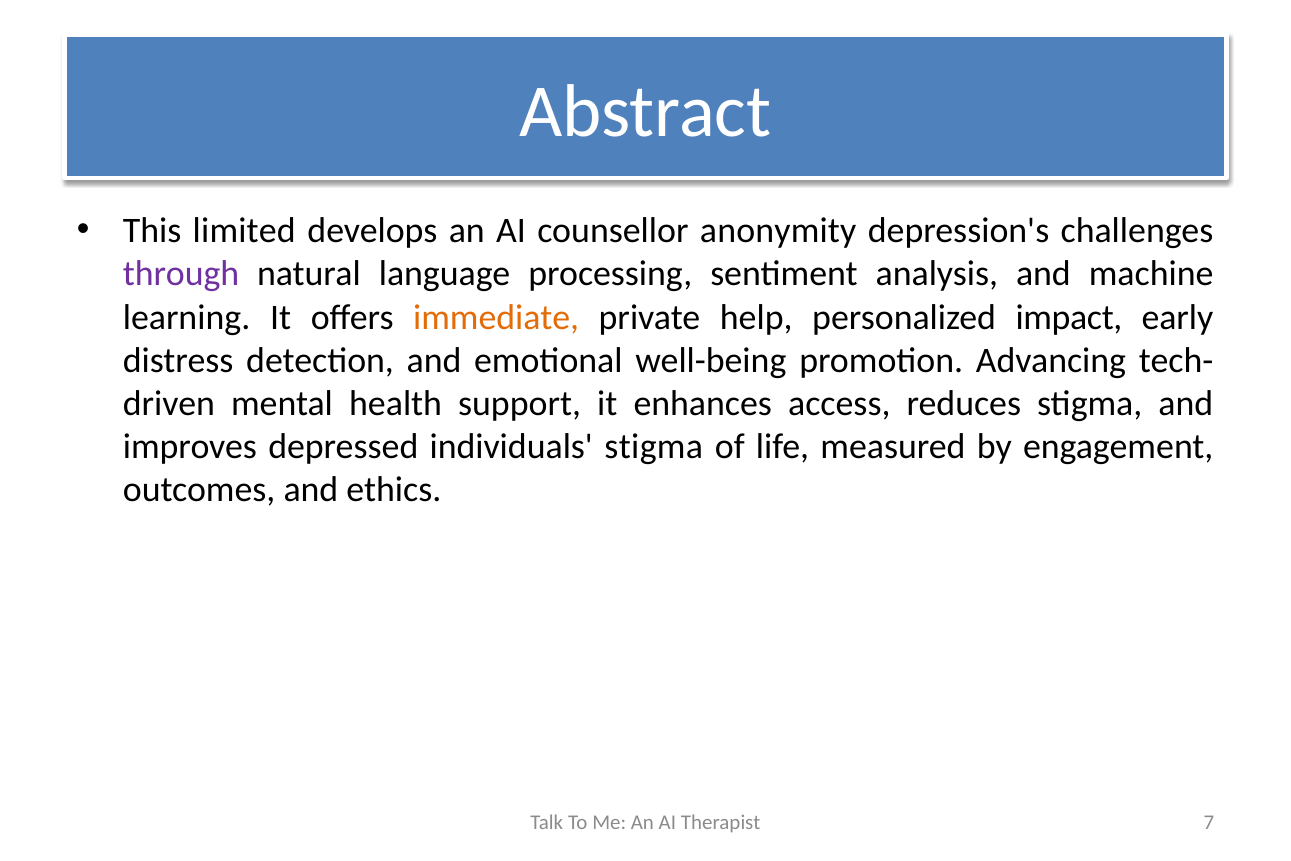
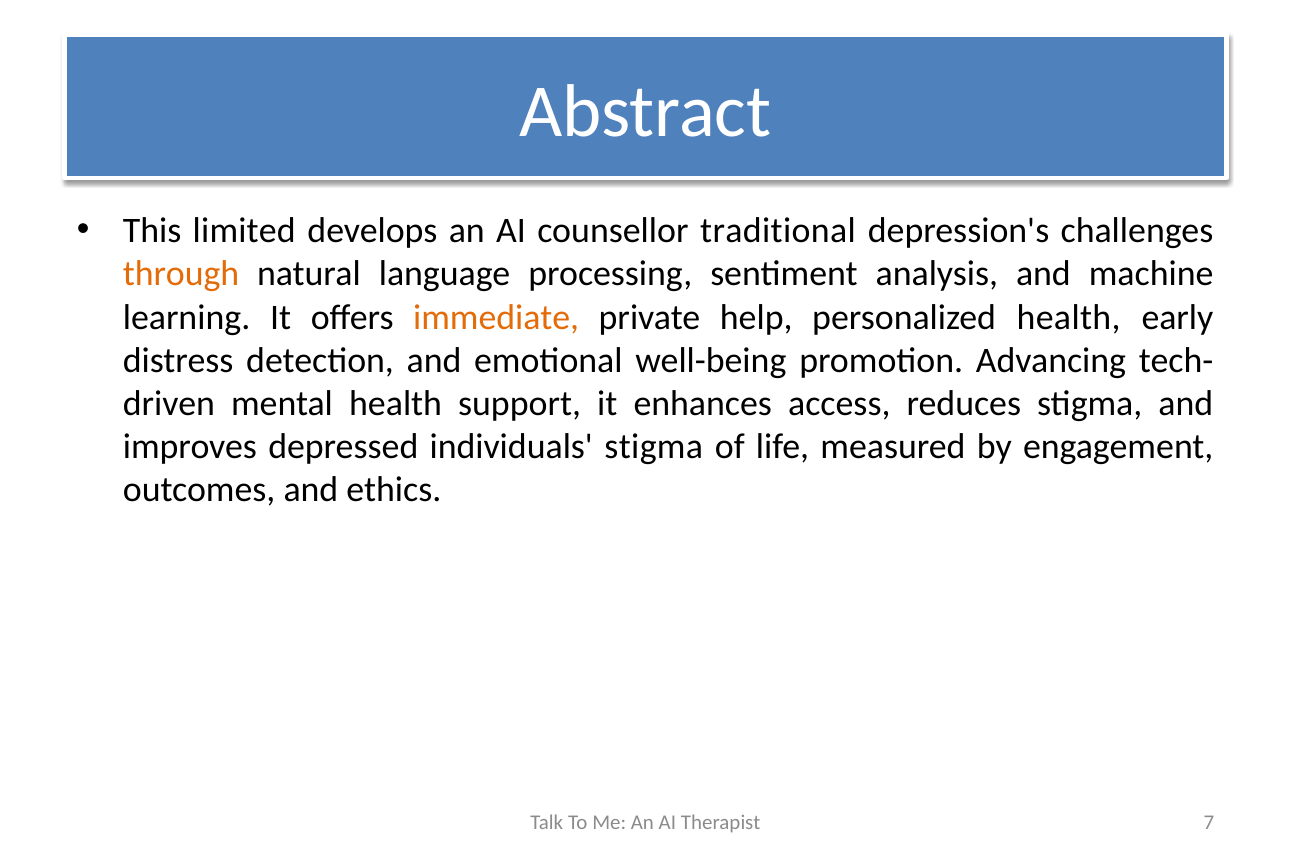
anonymity: anonymity -> traditional (778, 231)
through colour: purple -> orange (181, 274)
personalized impact: impact -> health (1069, 317)
